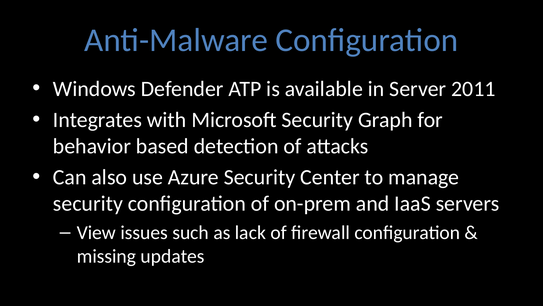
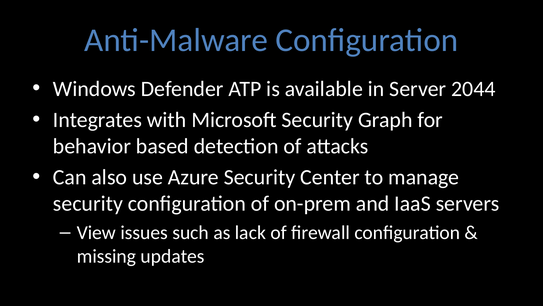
2011: 2011 -> 2044 (473, 89)
